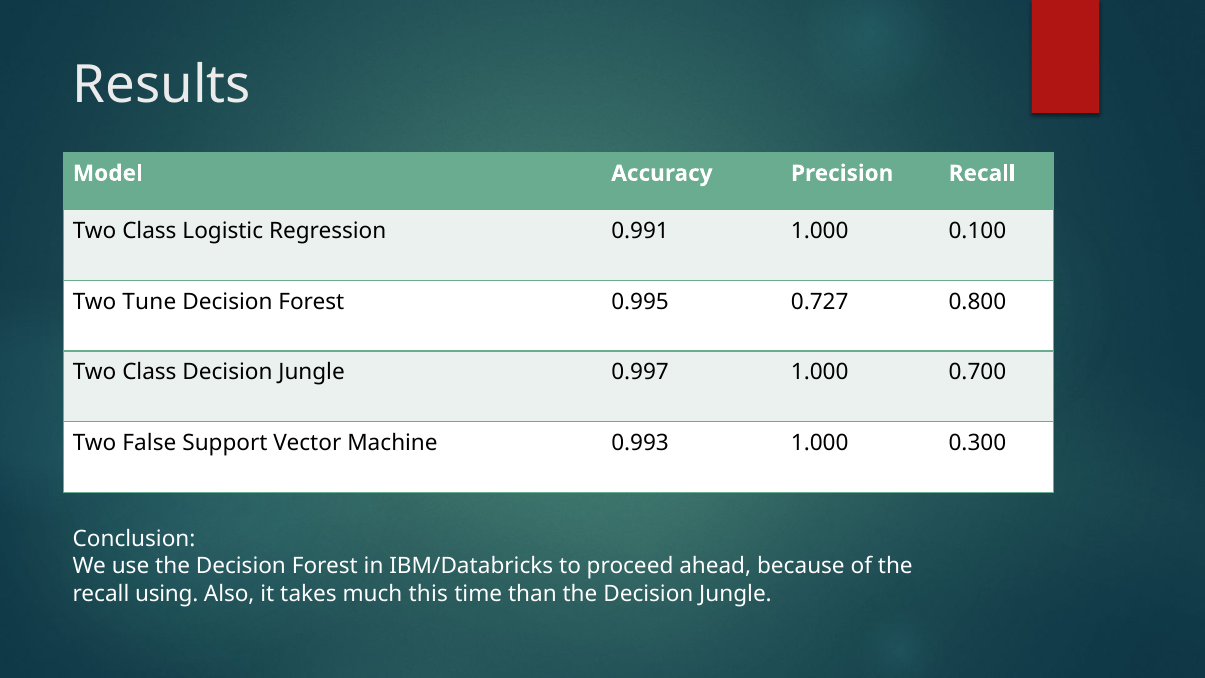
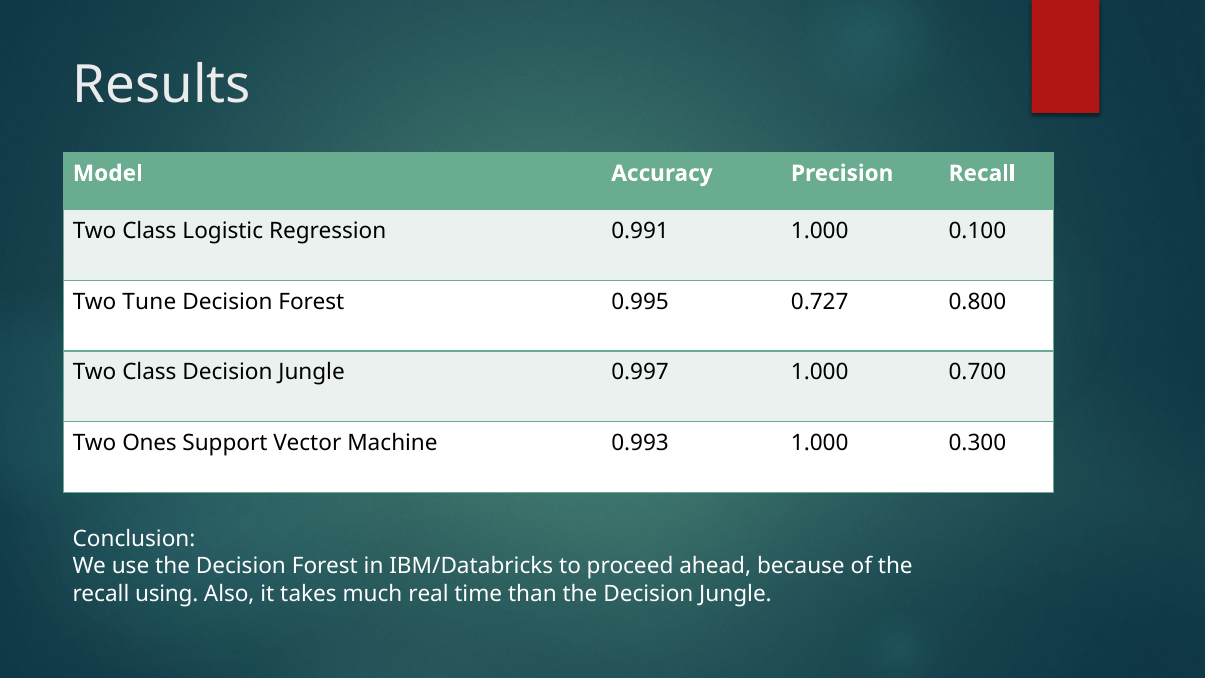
False: False -> Ones (150, 443)
this: this -> real (428, 593)
